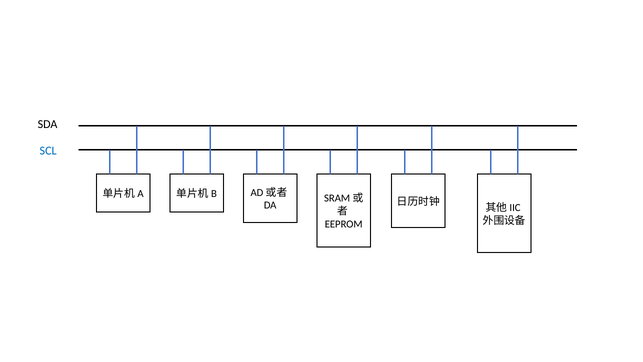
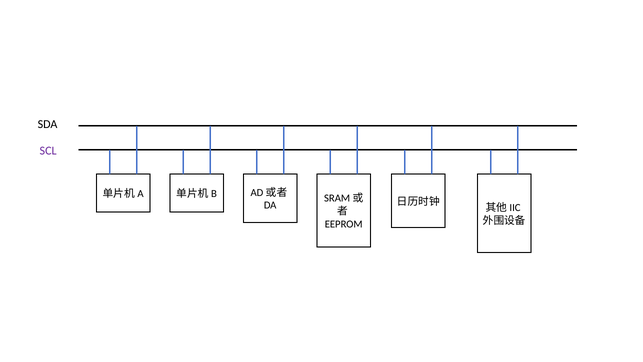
SCL colour: blue -> purple (48, 151)
